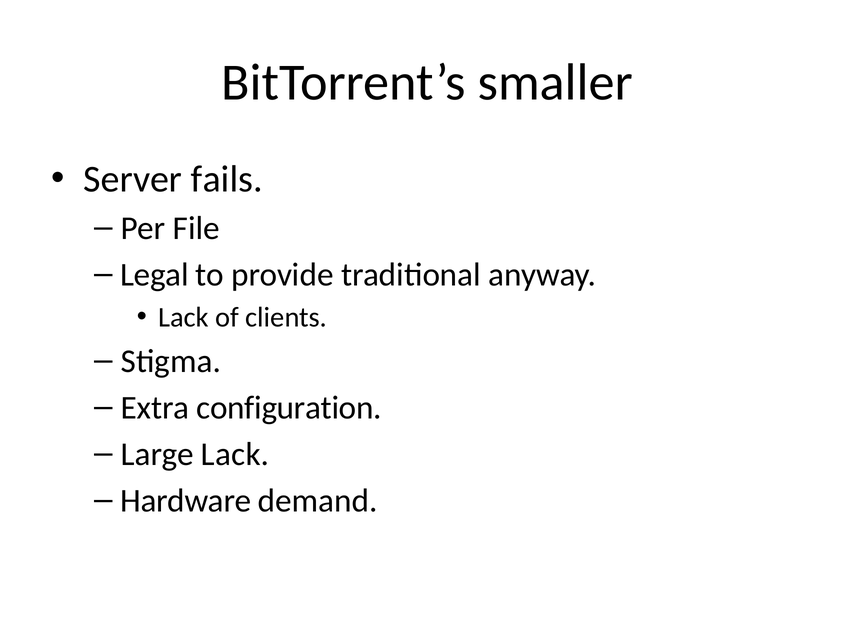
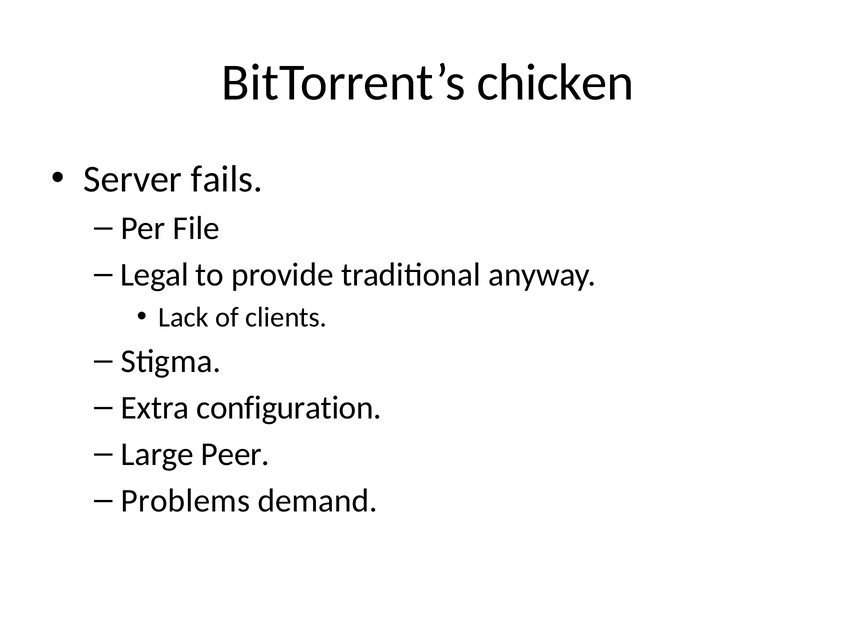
smaller: smaller -> chicken (556, 83)
Large Lack: Lack -> Peer (235, 454)
Hardware: Hardware -> Problems (185, 501)
